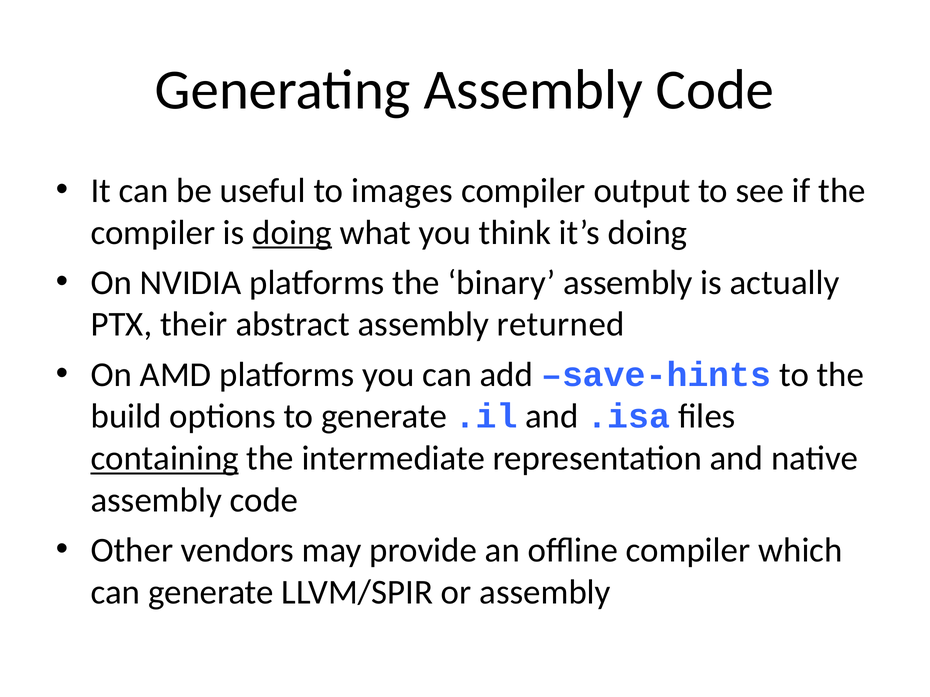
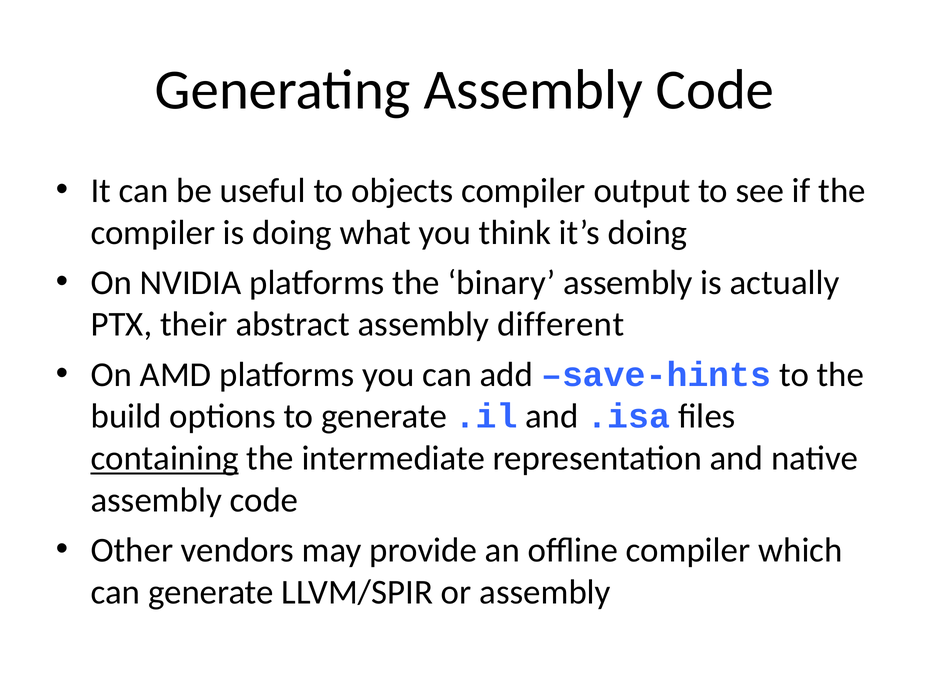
images: images -> objects (402, 191)
doing underline: present -> none (292, 233)
returned: returned -> different (561, 325)
